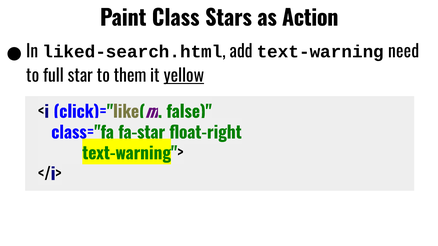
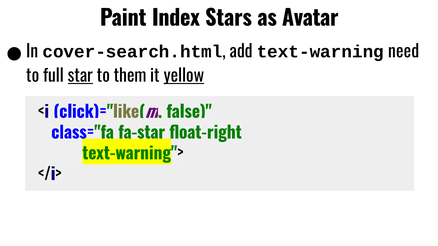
Class: Class -> Index (176, 18)
Action: Action -> Avatar (310, 18)
liked-search.html: liked-search.html -> cover-search.html (132, 52)
star underline: none -> present (80, 76)
